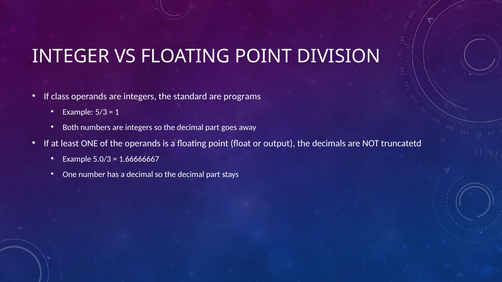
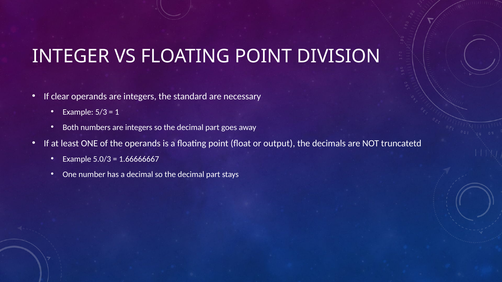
class: class -> clear (60, 96)
programs: programs -> necessary (242, 96)
